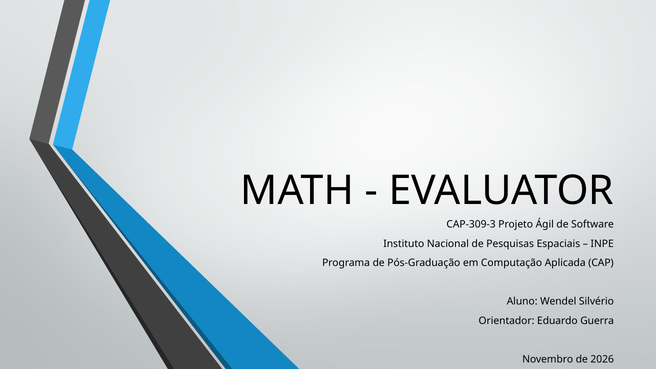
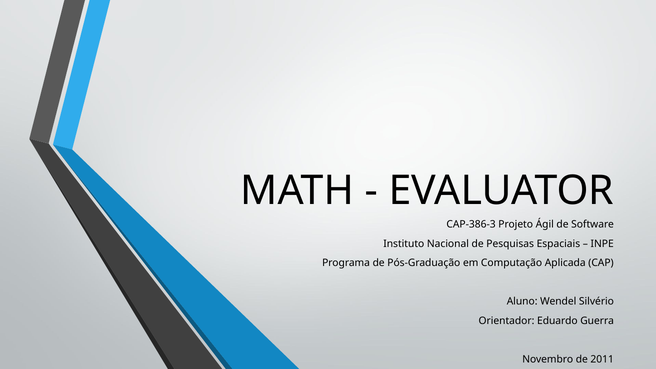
CAP-309-3: CAP-309-3 -> CAP-386-3 (471, 224)
2026: 2026 -> 2011 (602, 359)
